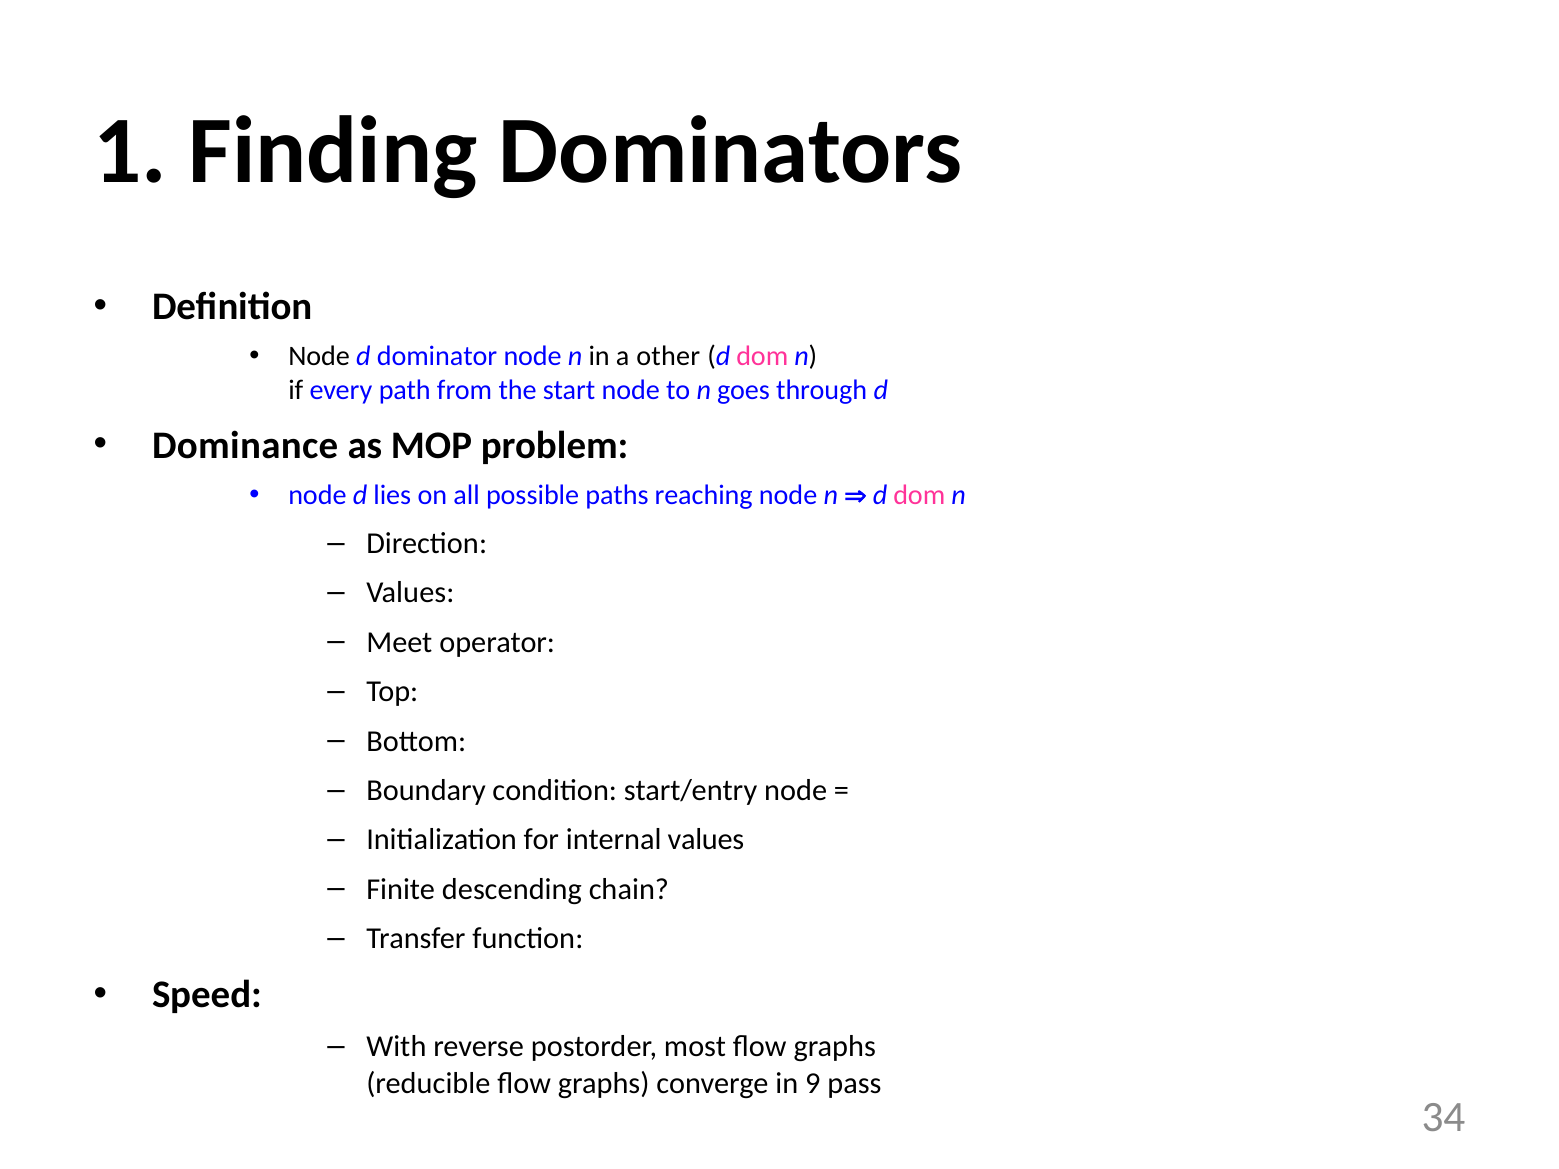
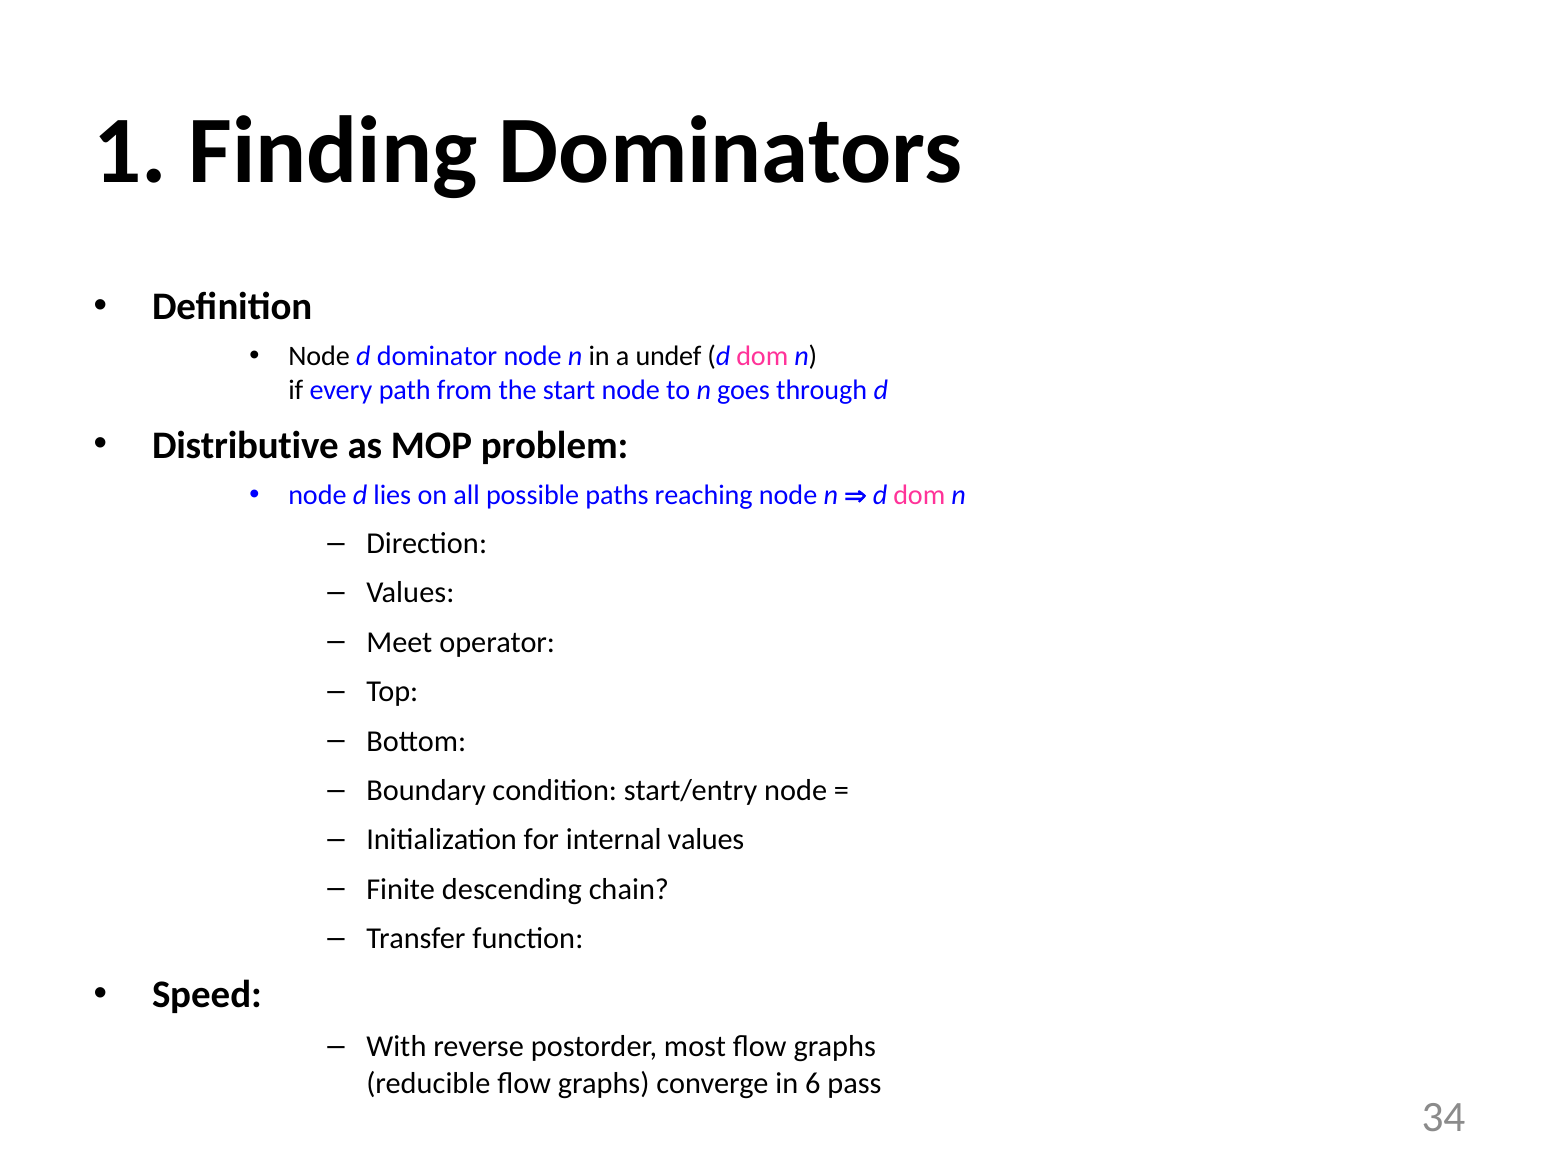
other: other -> undef (669, 357)
Dominance: Dominance -> Distributive (245, 445)
9: 9 -> 6 (813, 1084)
